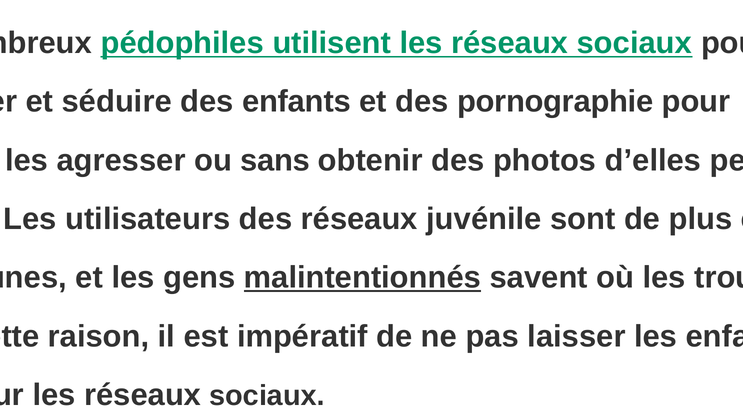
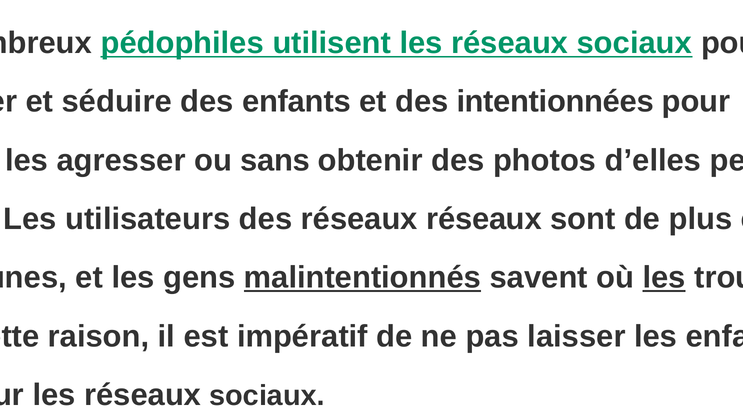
des pornographie: pornographie -> intentionnées (555, 102)
réseaux juvénile: juvénile -> réseaux (484, 219)
les underline: none -> present (664, 278)
